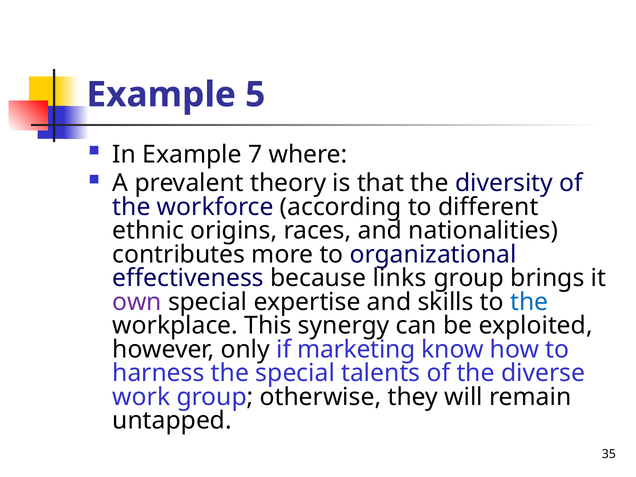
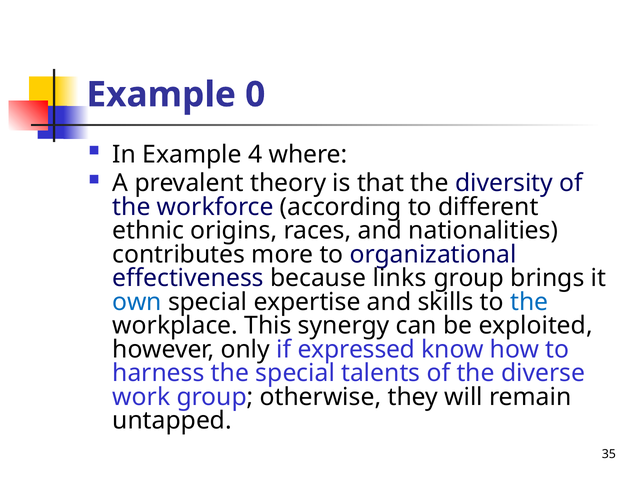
5: 5 -> 0 (255, 95)
7: 7 -> 4 (255, 154)
own colour: purple -> blue (137, 302)
marketing: marketing -> expressed (356, 349)
